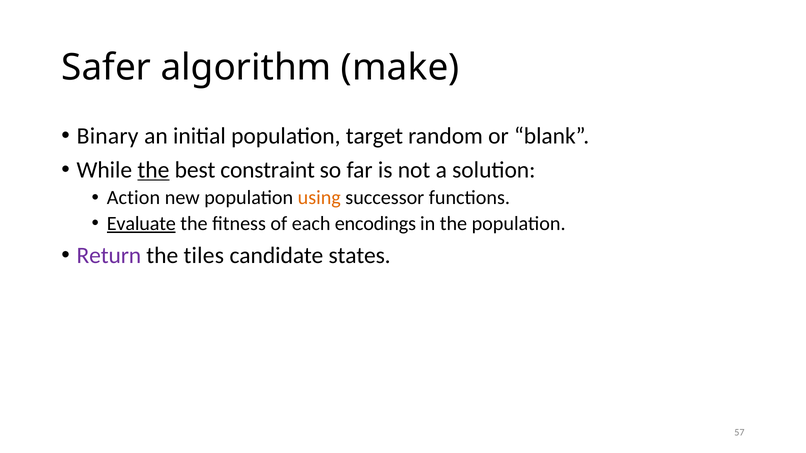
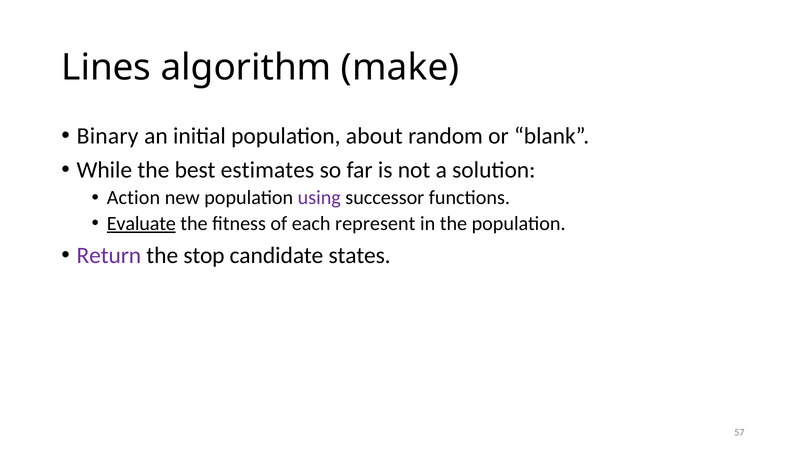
Safer: Safer -> Lines (106, 68)
target: target -> about (374, 136)
the underline: present -> none (153, 170)
constraint: constraint -> estimates (267, 170)
using colour: orange -> purple (319, 198)
encodings: encodings -> represent (375, 224)
tiles: tiles -> stop (204, 256)
